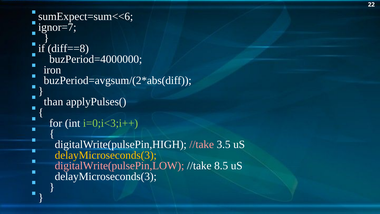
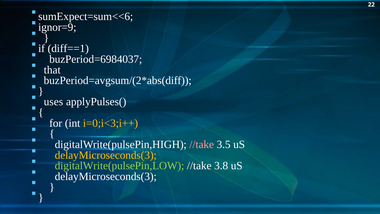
ignor=7: ignor=7 -> ignor=9 (57, 27)
diff==8: diff==8 -> diff==1 (68, 48)
buzPeriod=4000000: buzPeriod=4000000 -> buzPeriod=6984037 (96, 59)
iron: iron -> that (52, 70)
than: than -> uses (53, 102)
i=0;i<3;i++ colour: light green -> yellow (111, 123)
digitalWrite(pulsePin,LOW colour: pink -> light green (119, 166)
8.5: 8.5 -> 3.8 (221, 166)
